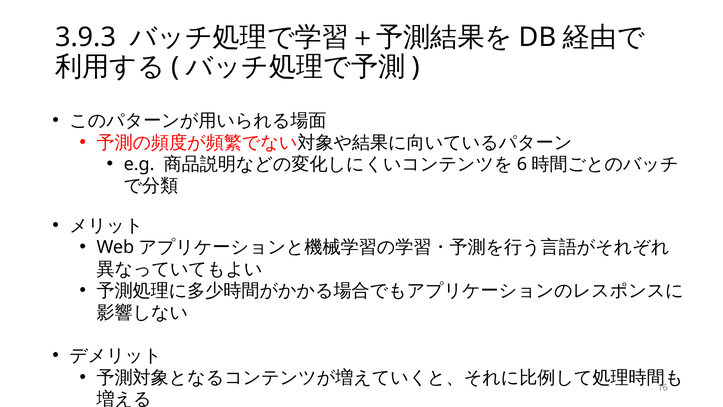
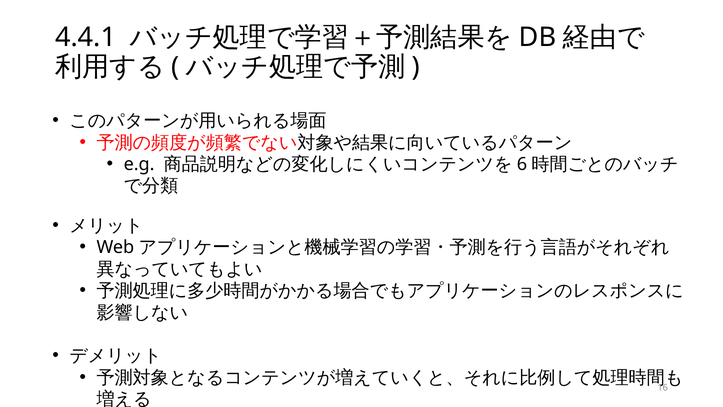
3.9.3: 3.9.3 -> 4.4.1 (86, 37)
